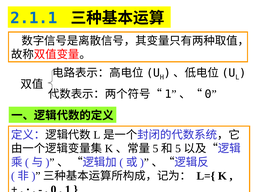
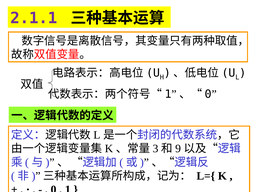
2.1.1 colour: blue -> purple (34, 18)
5: 5 -> 3 (156, 149)
5: 5 -> 9 (178, 149)
